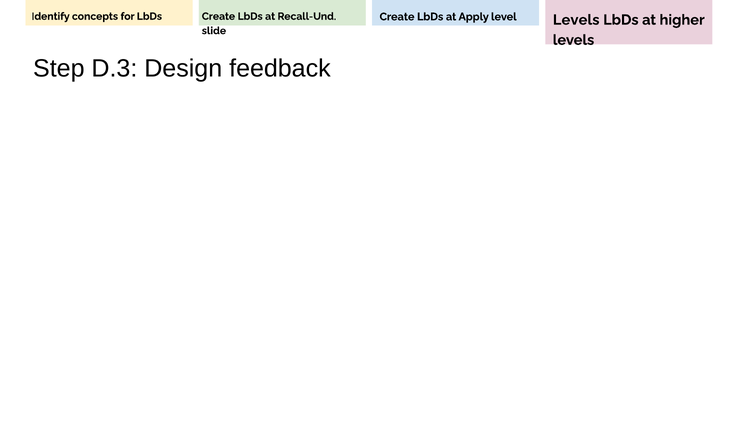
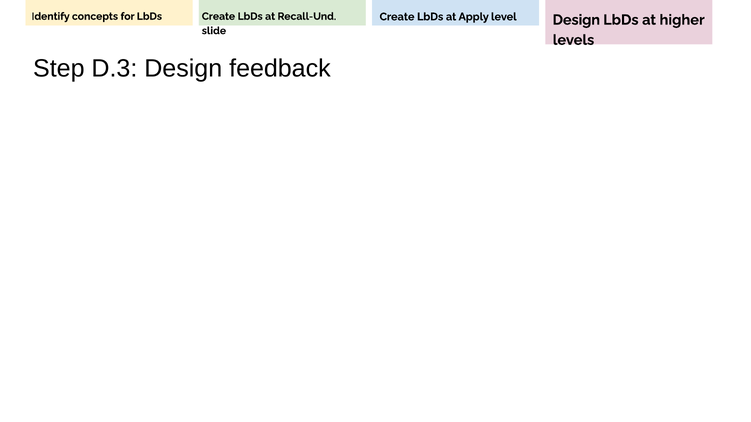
level Levels: Levels -> Design (576, 20)
